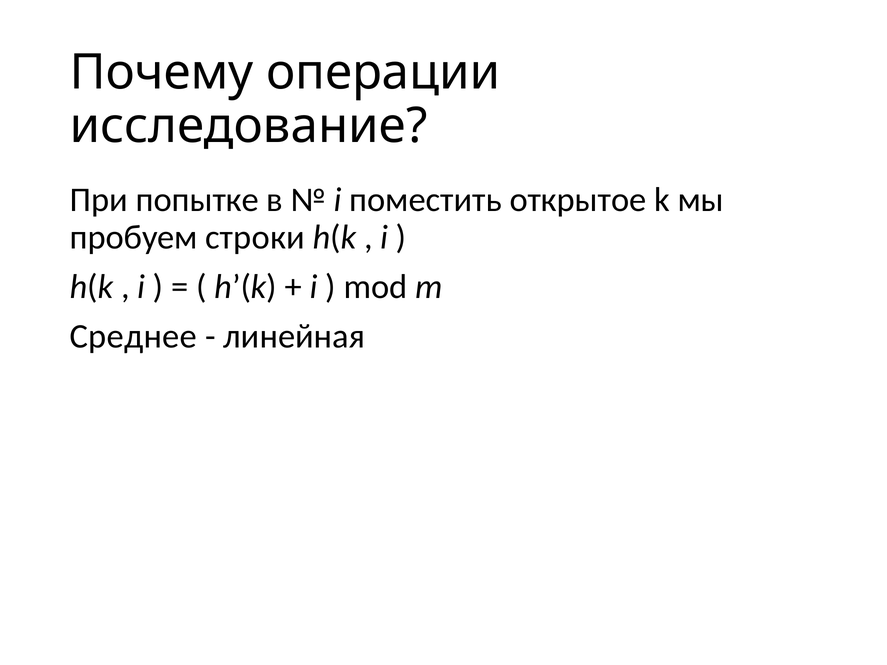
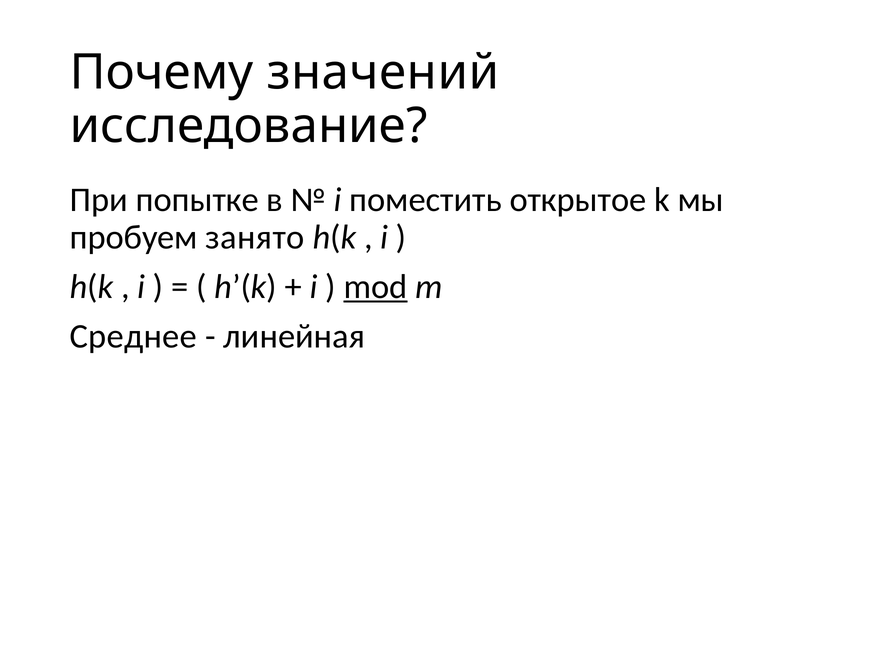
операции: операции -> значений (383, 73)
строки: строки -> занято (255, 237)
mod underline: none -> present (375, 287)
